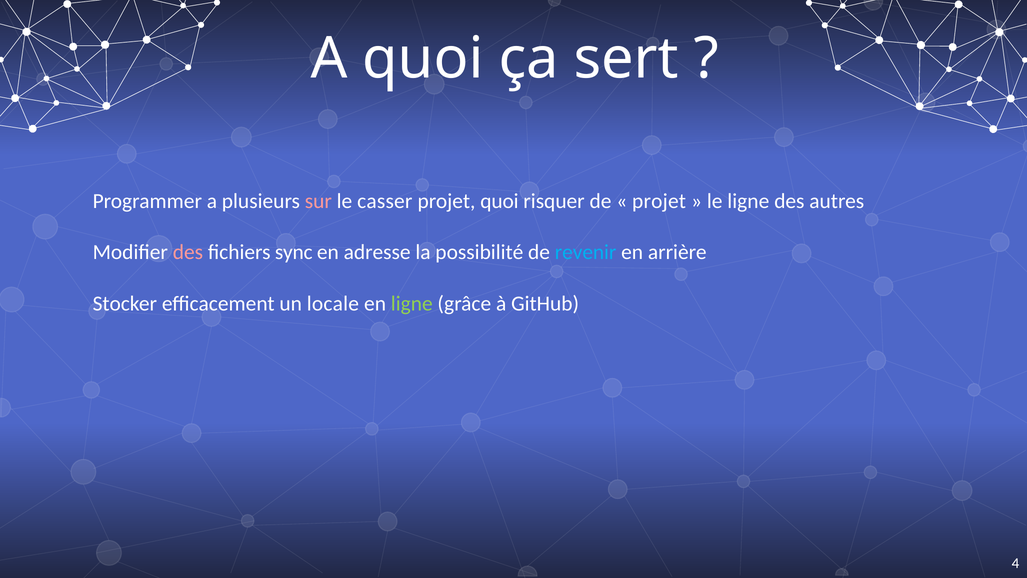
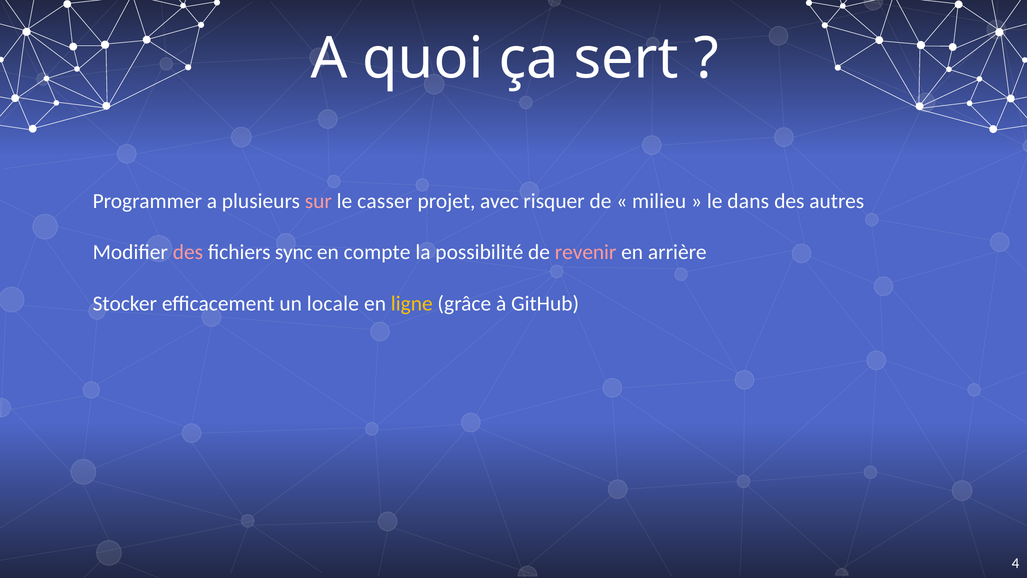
projet quoi: quoi -> avec (499, 201)
projet: projet -> milieu (659, 201)
le ligne: ligne -> dans (748, 201)
adresse: adresse -> compte (377, 252)
revenir colour: light blue -> pink (586, 252)
ligne colour: light green -> yellow (412, 304)
